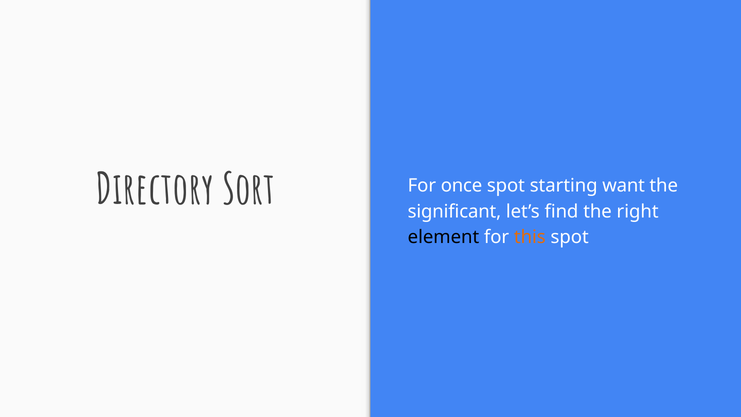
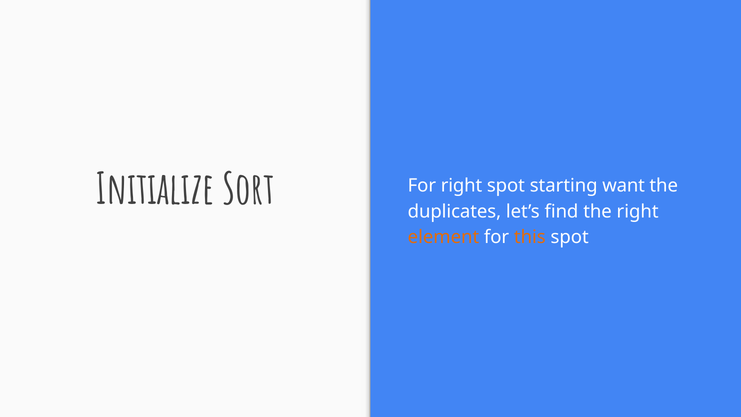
Directory: Directory -> Initialize (155, 190)
For once: once -> right (462, 186)
significant: significant -> duplicates (454, 211)
element colour: black -> orange (443, 237)
